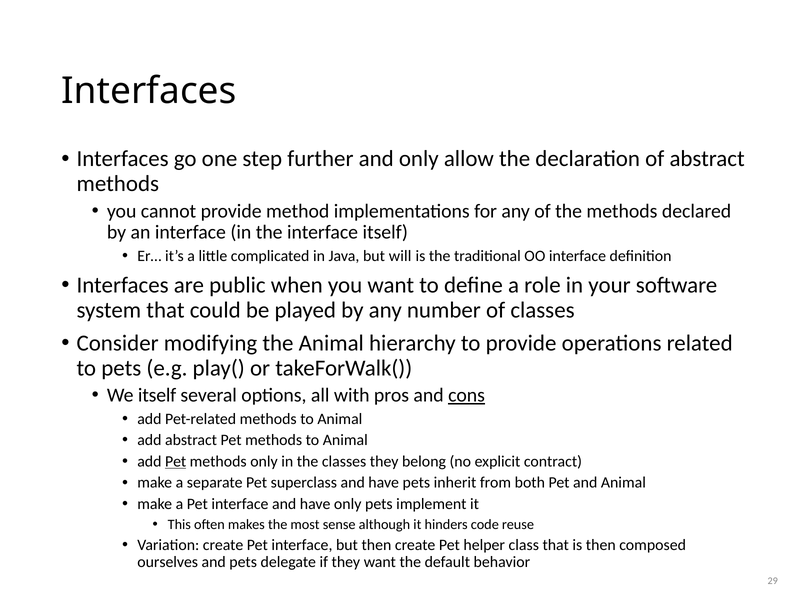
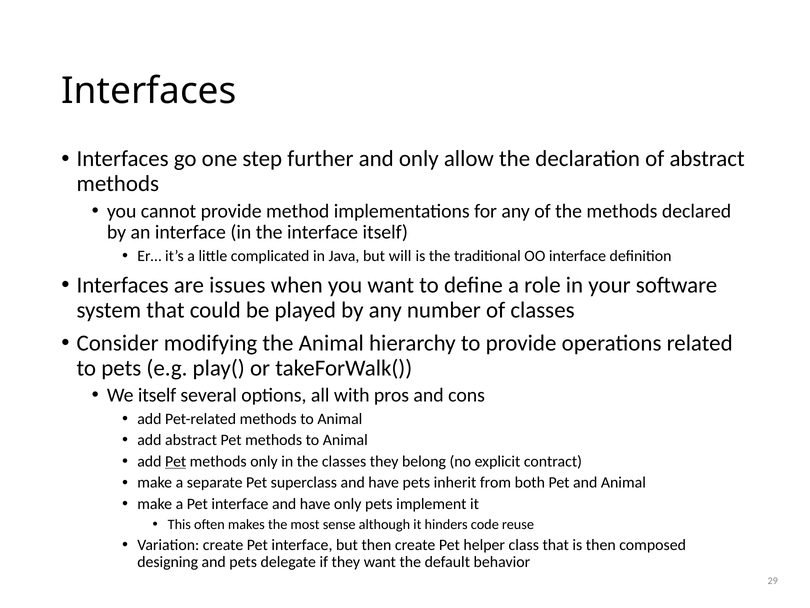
public: public -> issues (237, 285)
cons underline: present -> none (467, 395)
ourselves: ourselves -> designing (168, 562)
